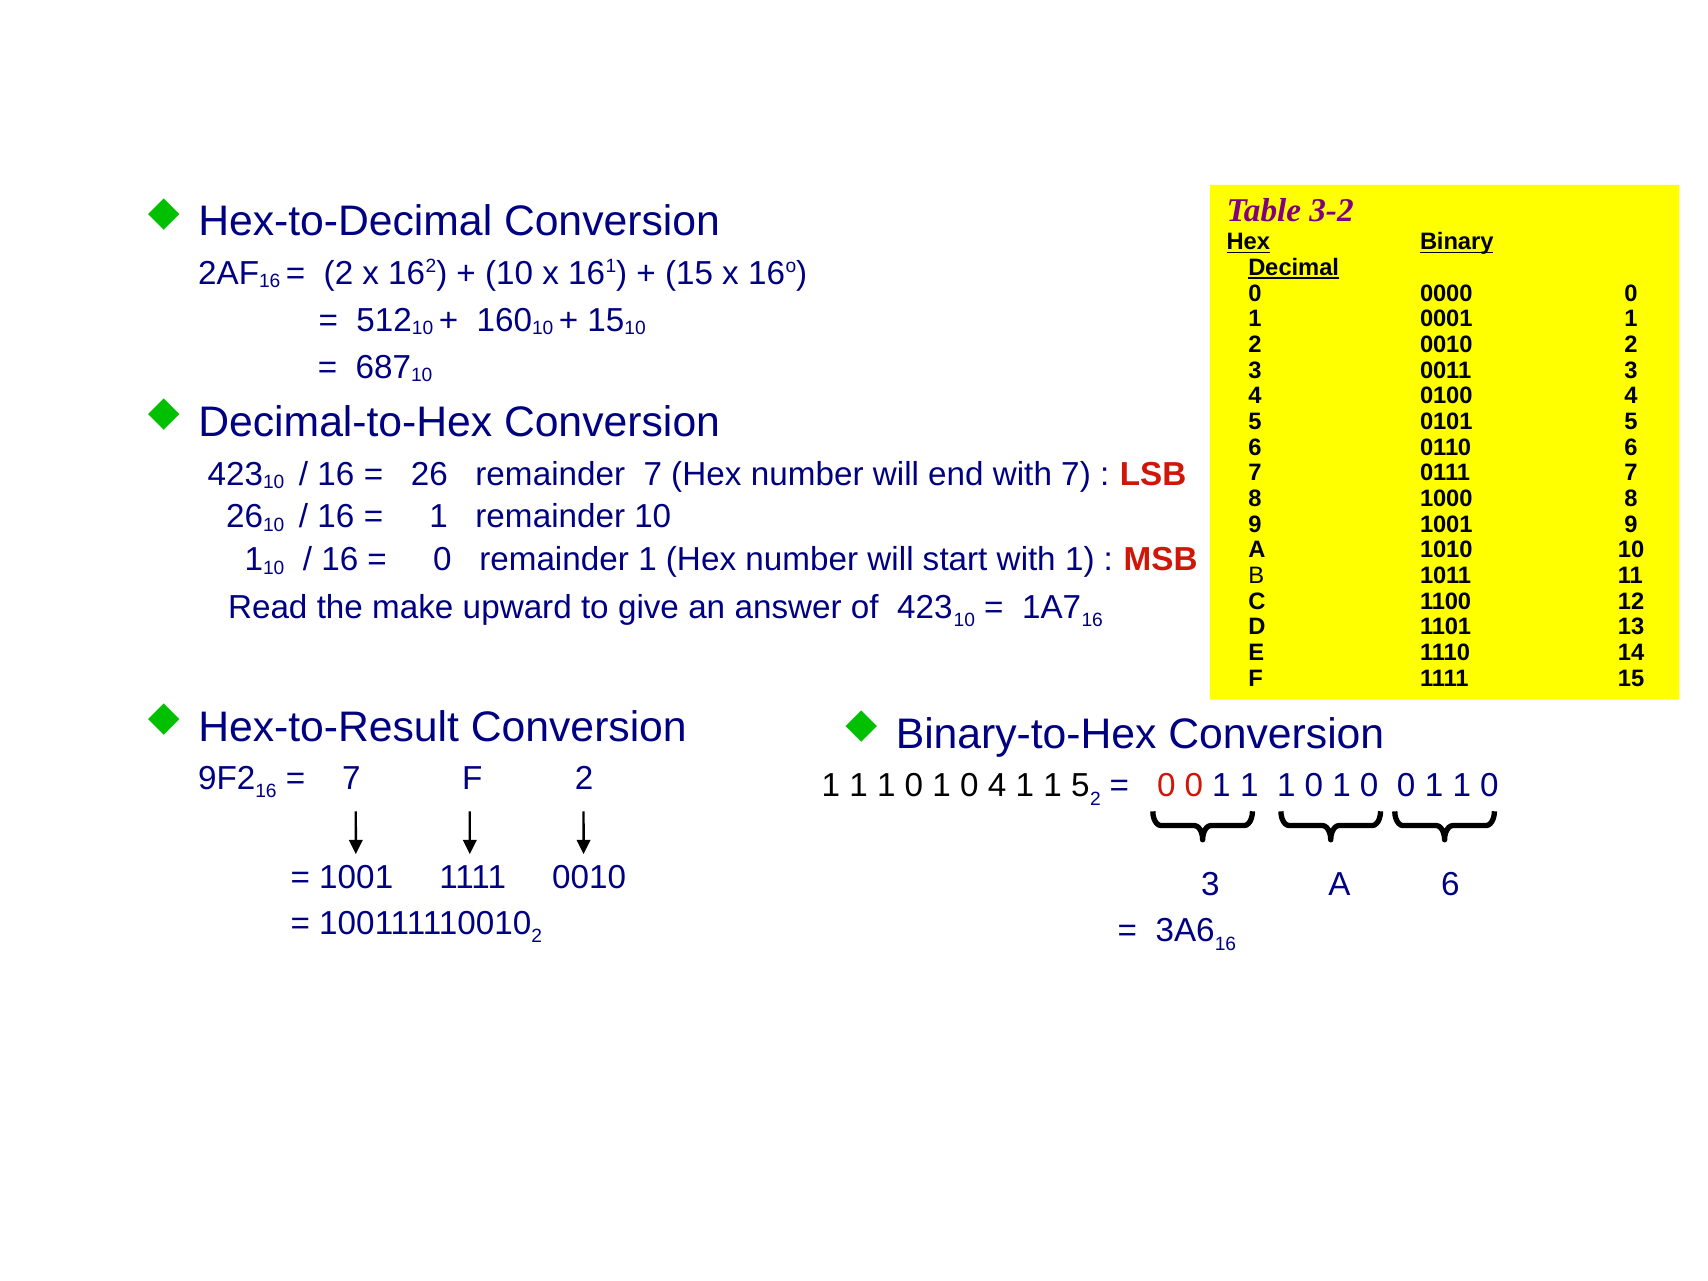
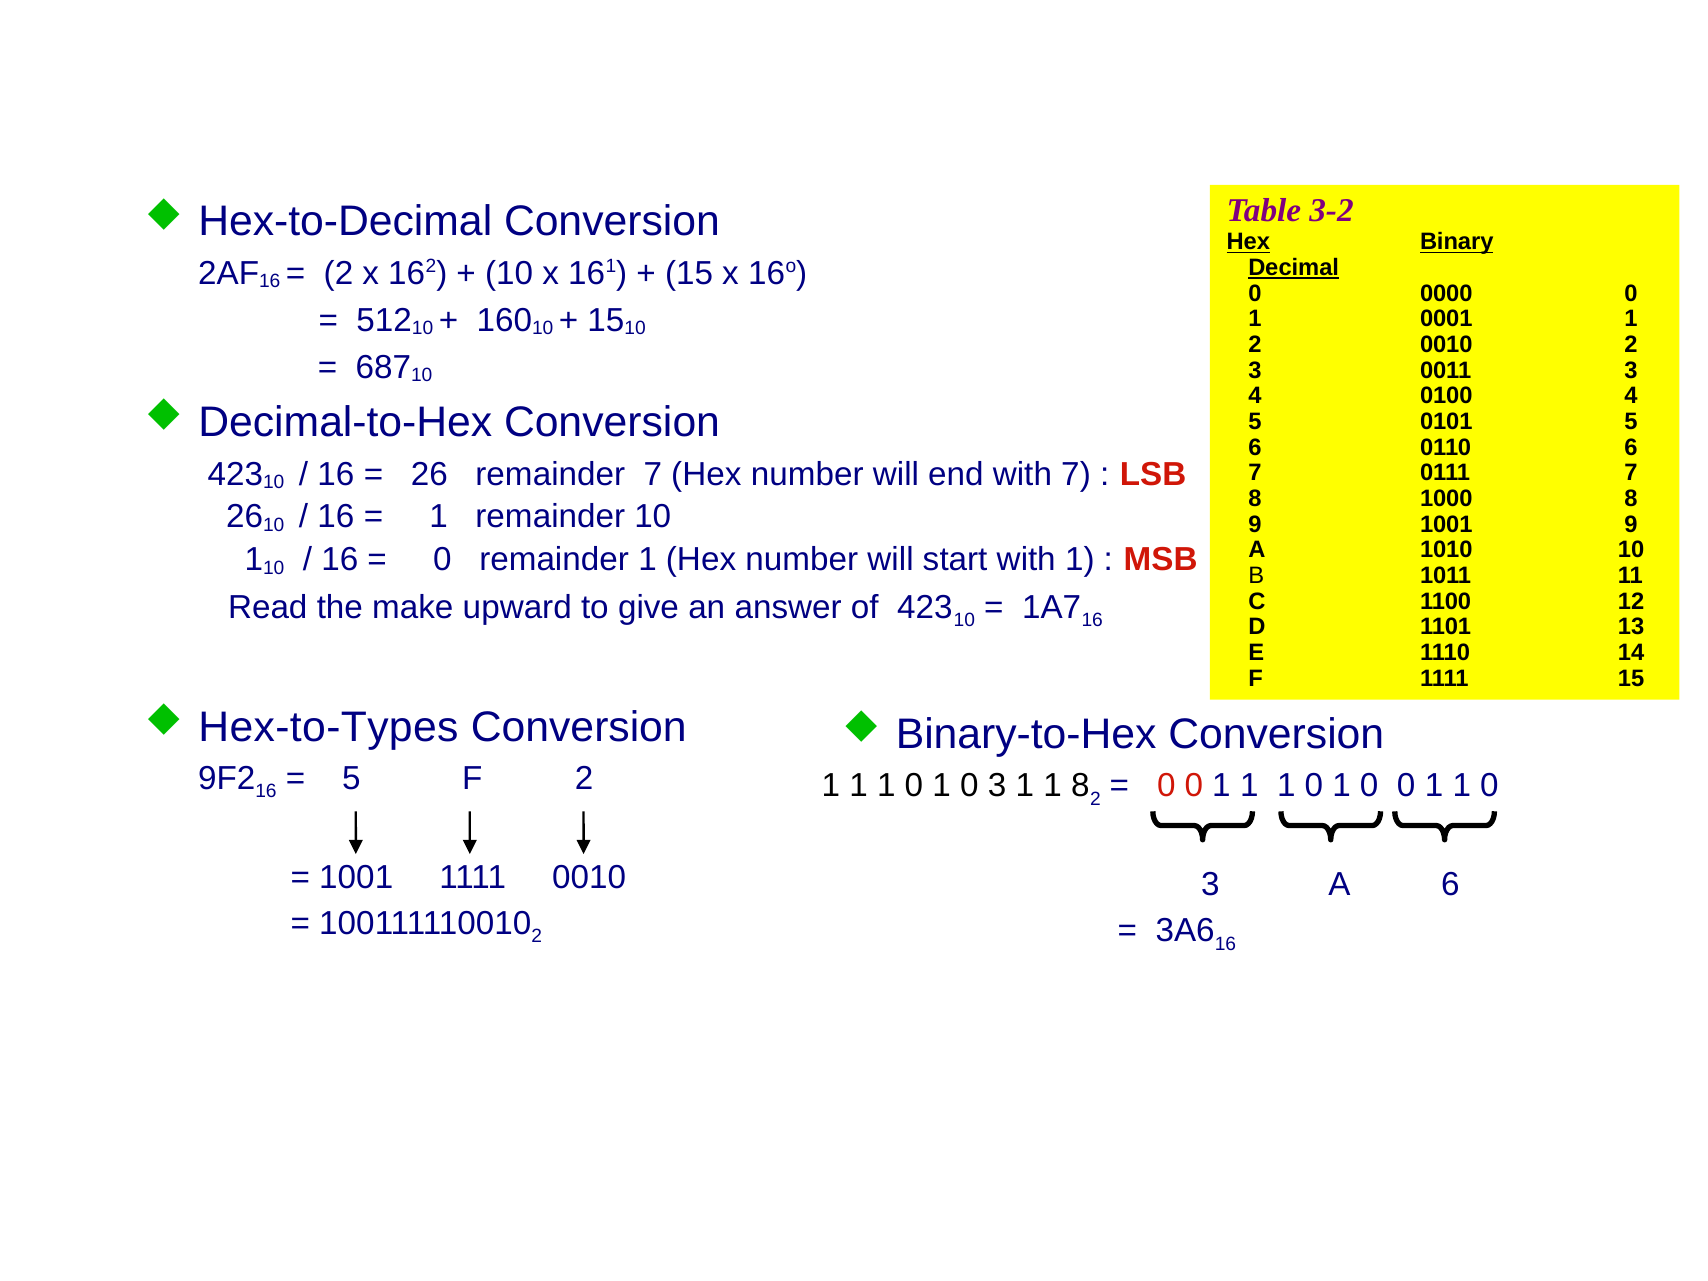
Hex-to-Result: Hex-to-Result -> Hex-to-Types (328, 727)
7: 7 -> 5 (351, 779)
0 1 0 4: 4 -> 3 (997, 786)
1 5: 5 -> 8 (1080, 786)
